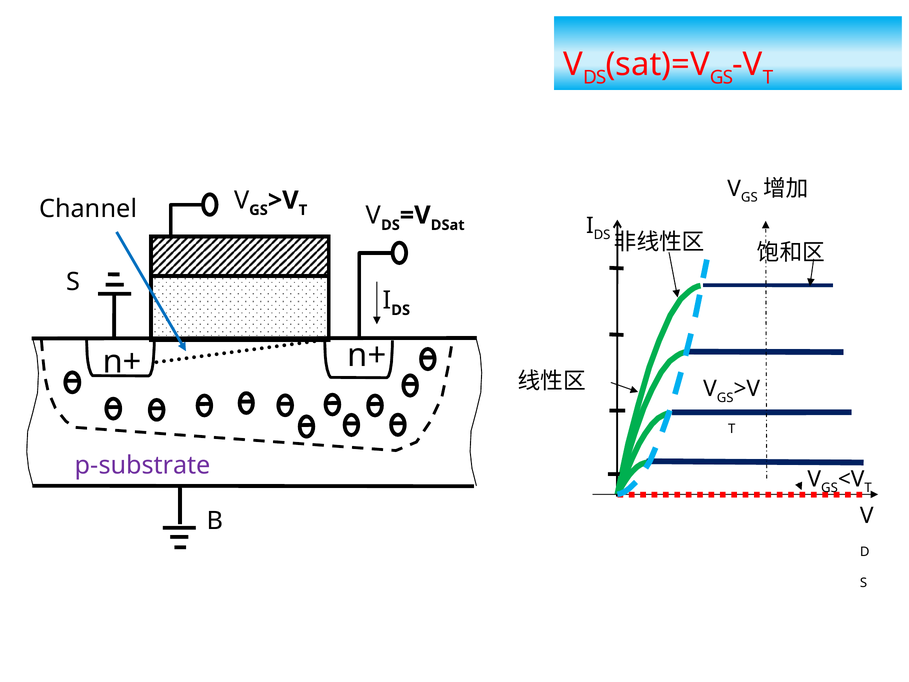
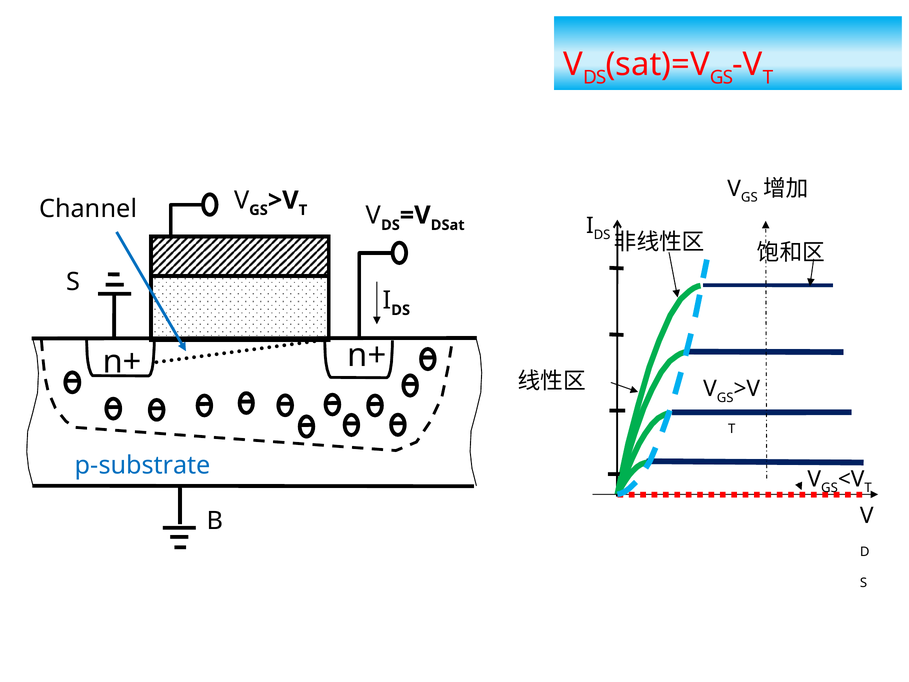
p-substrate colour: purple -> blue (143, 465)
